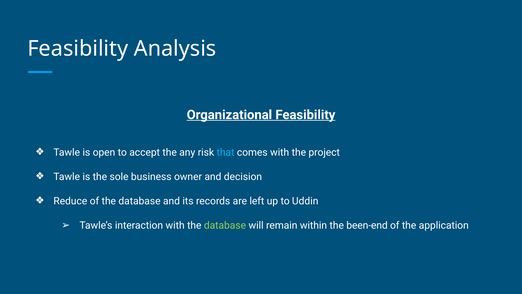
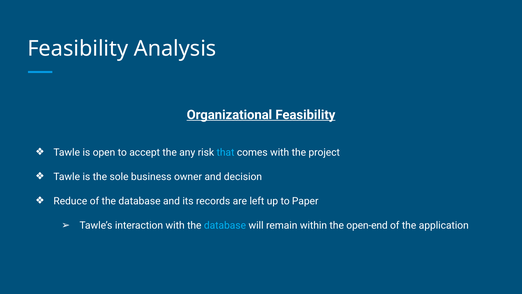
Uddin: Uddin -> Paper (305, 201)
database colour: light green -> light blue (225, 225)
been-end: been-end -> open-end (367, 225)
